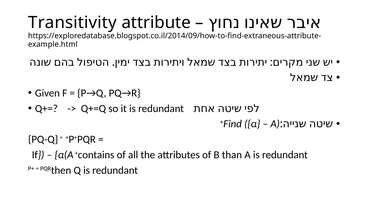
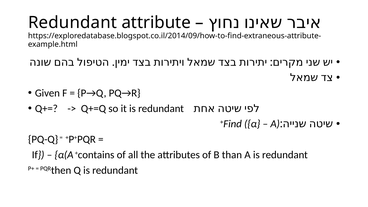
Transitivity: Transitivity -> Redundant (73, 23)
